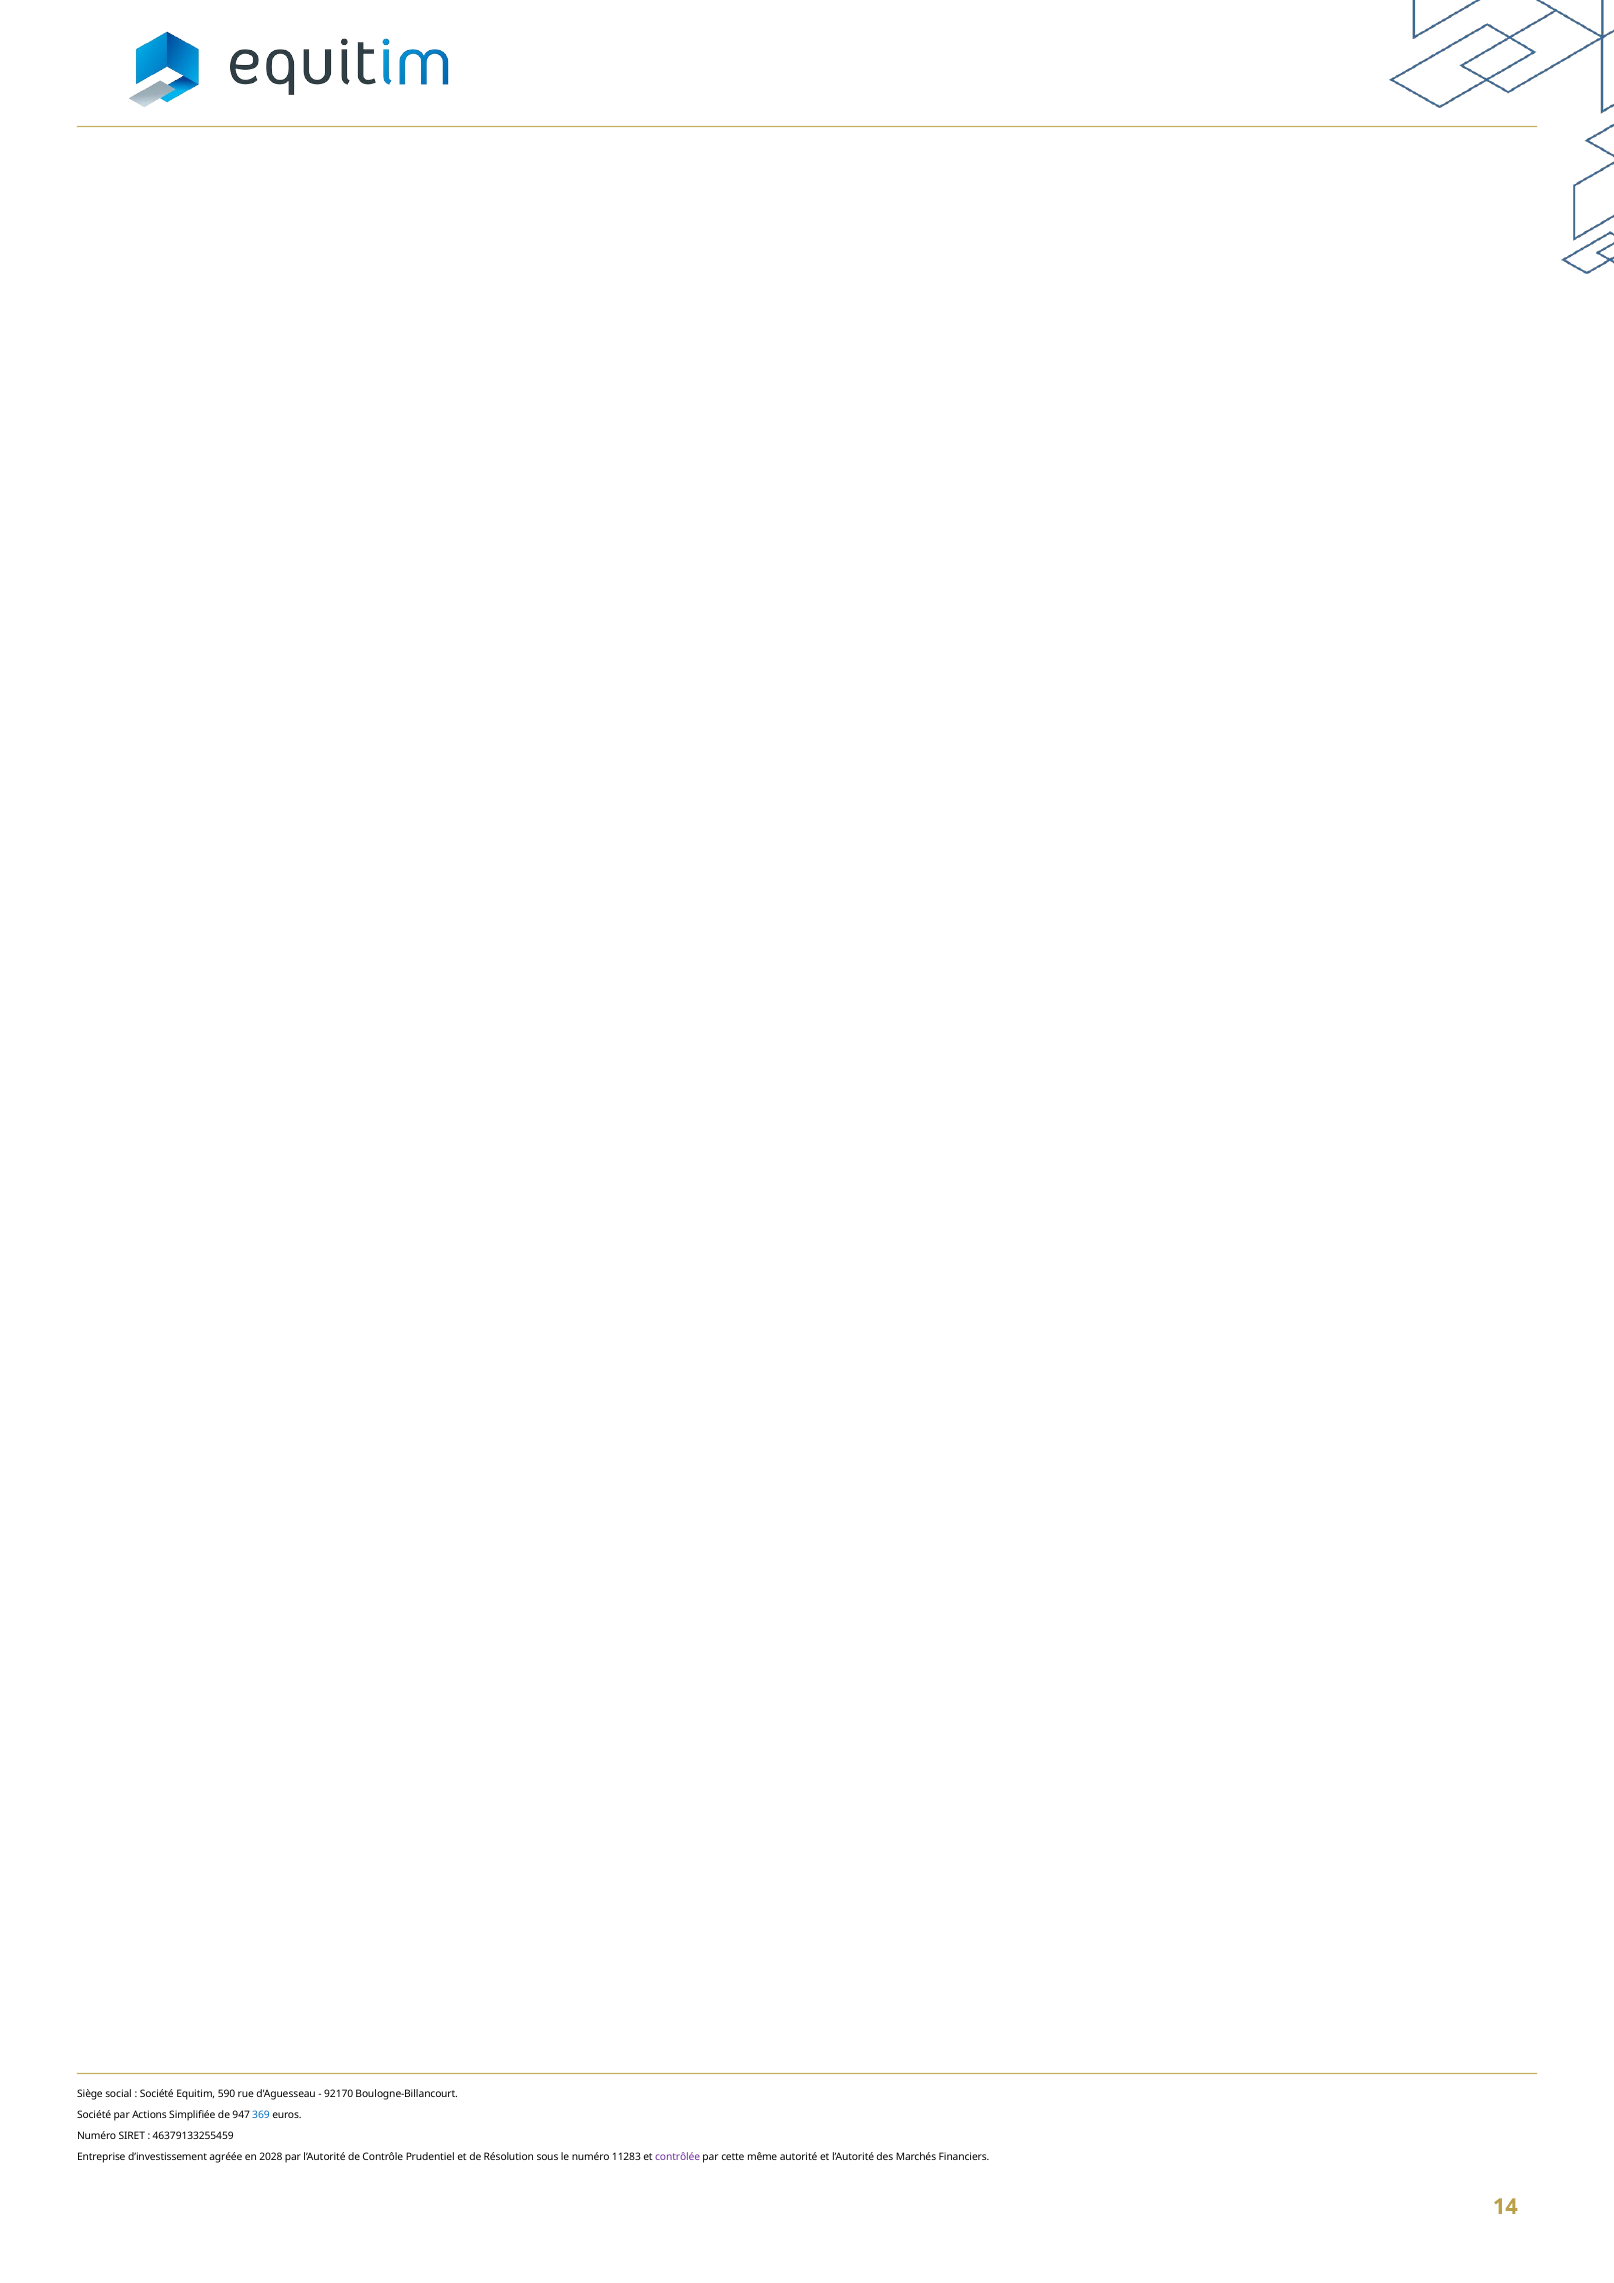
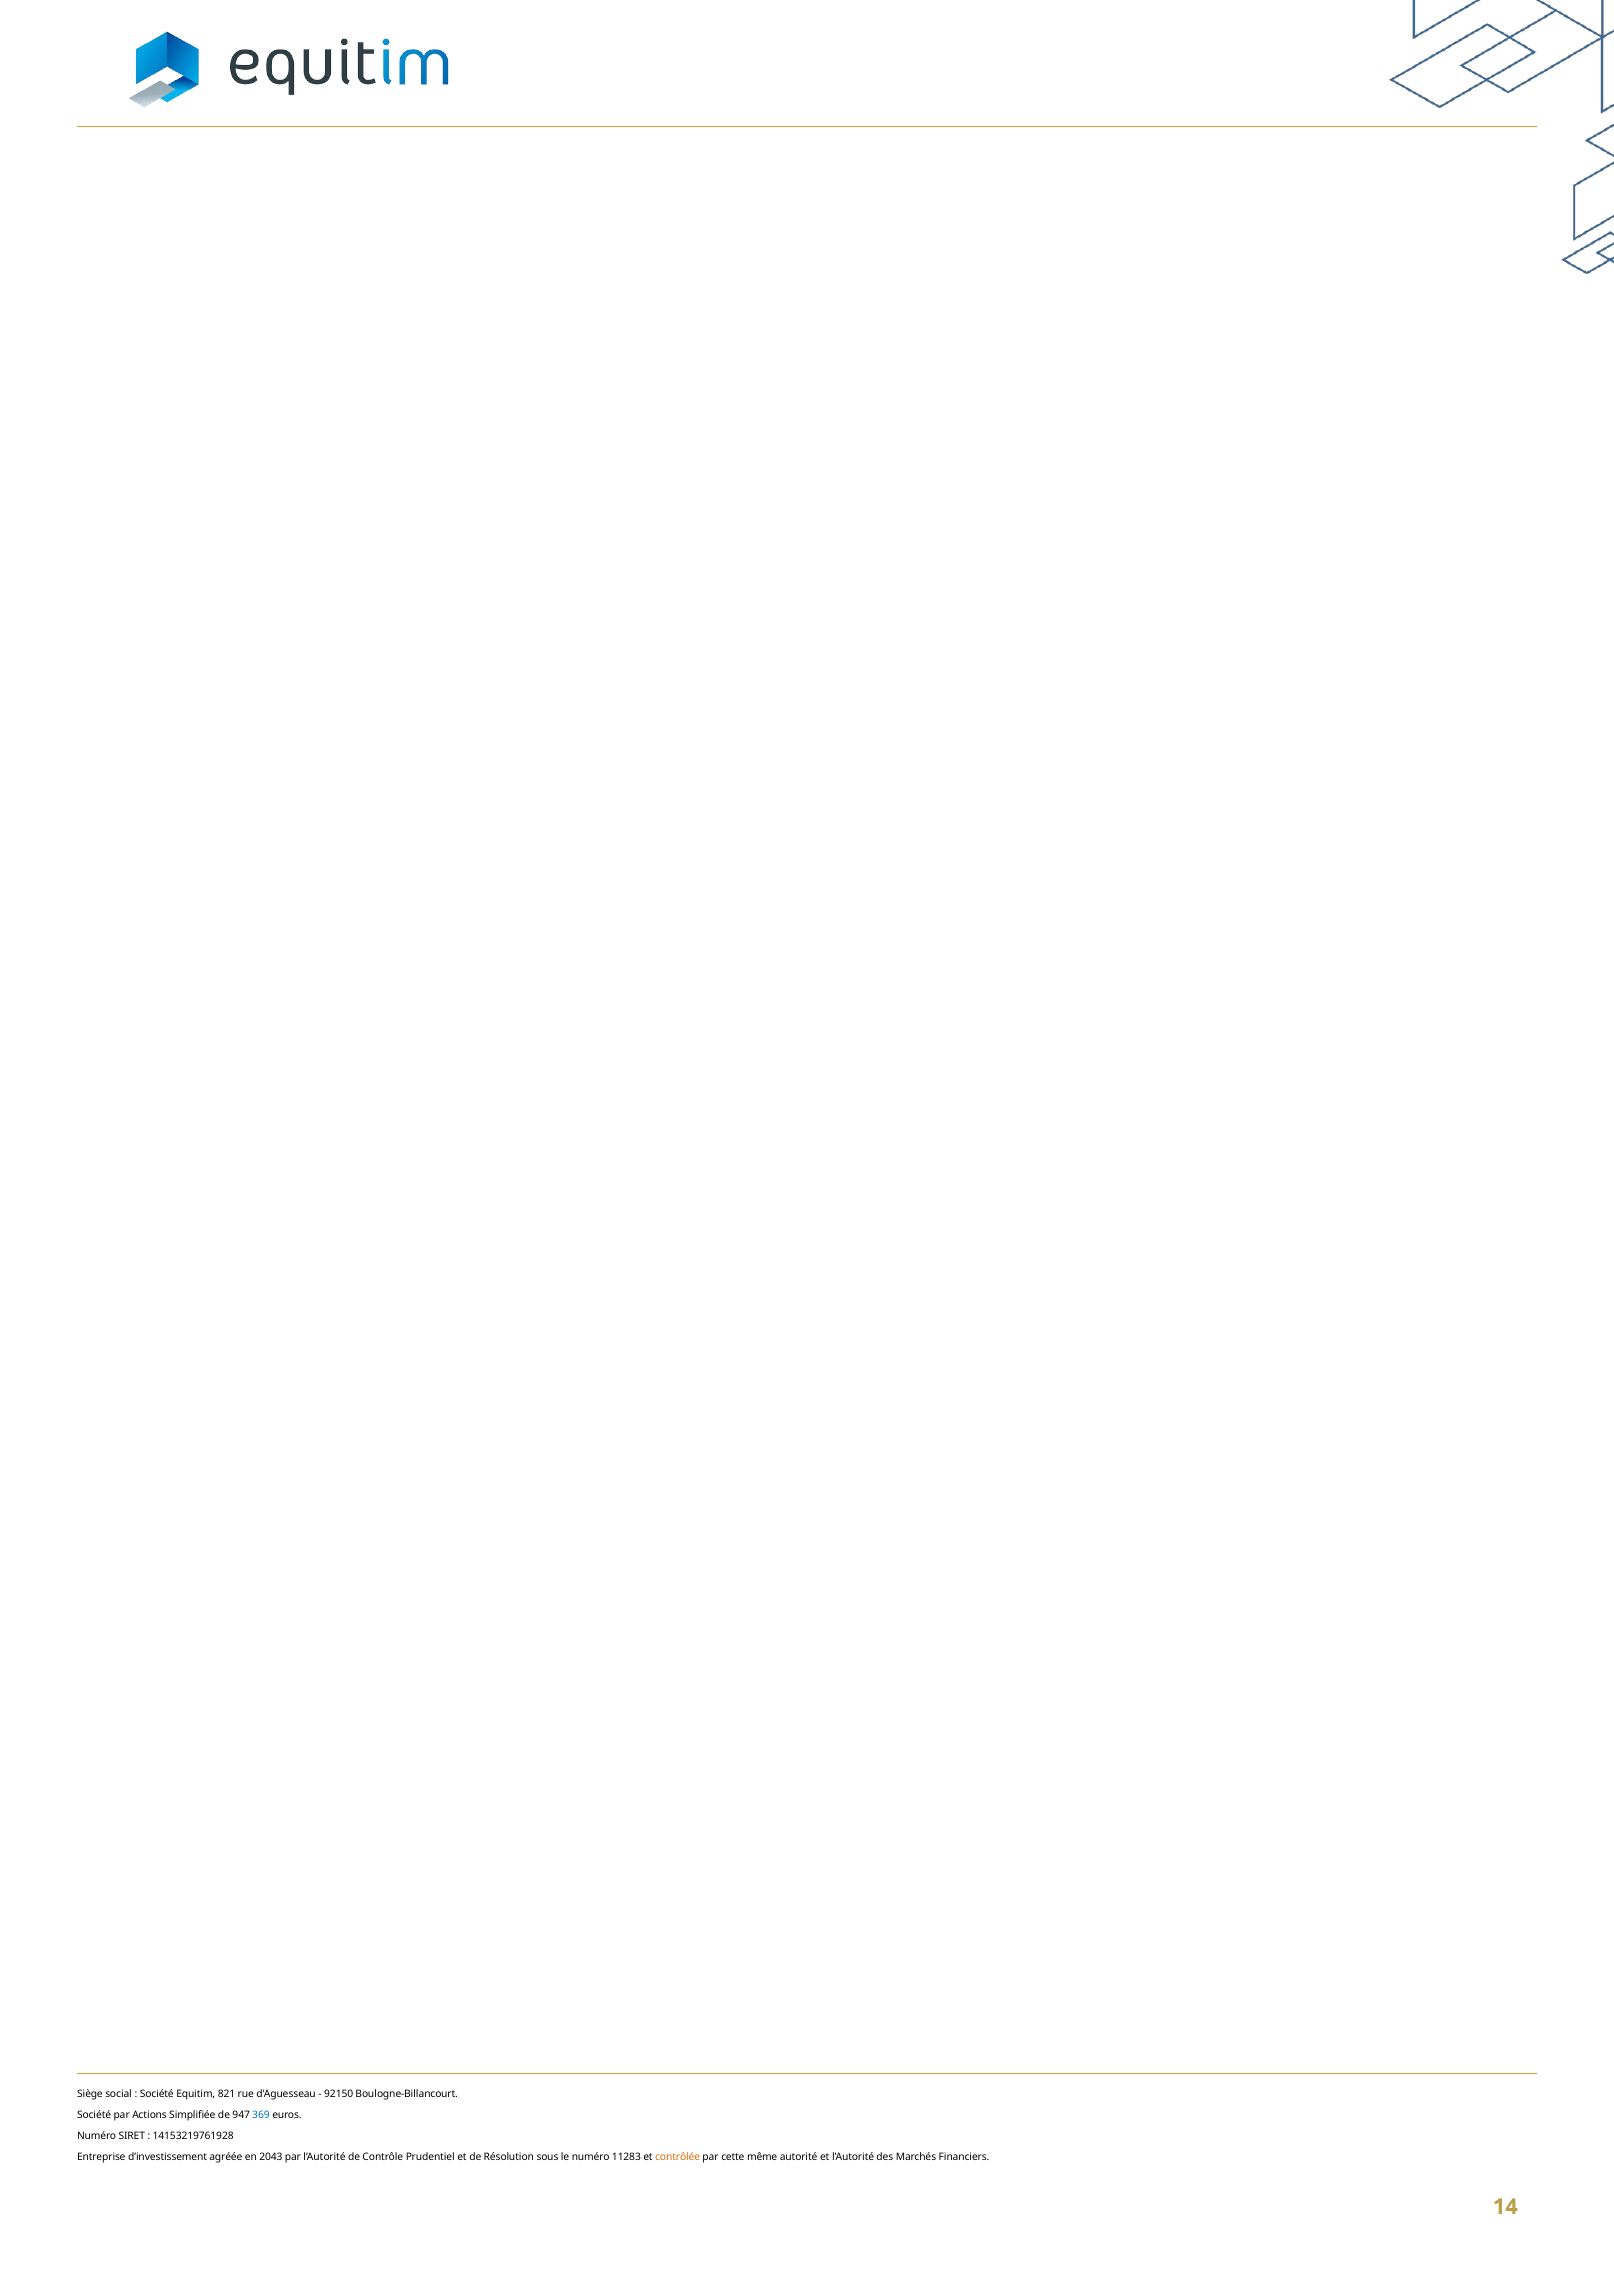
590: 590 -> 821 (227, 2094)
92170: 92170 -> 92150 (339, 2094)
46379133255459: 46379133255459 -> 14153219761928 (193, 2136)
2028: 2028 -> 2043 (271, 2157)
contrôlée colour: purple -> orange (678, 2157)
